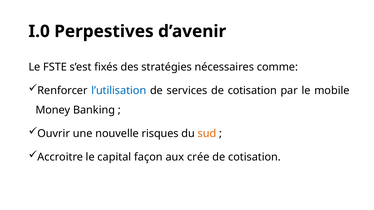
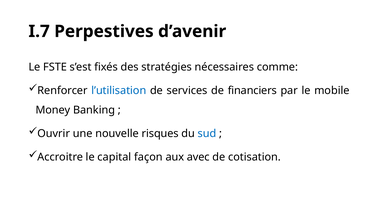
I.0: I.0 -> I.7 (39, 31)
services de cotisation: cotisation -> financiers (252, 91)
sud colour: orange -> blue (207, 134)
crée: crée -> avec (198, 157)
